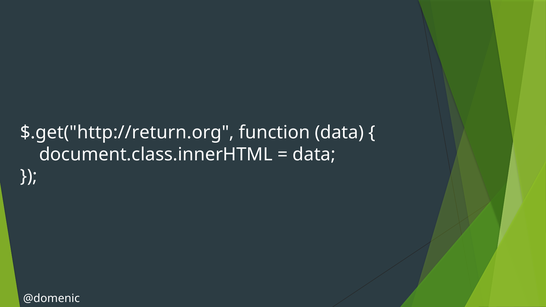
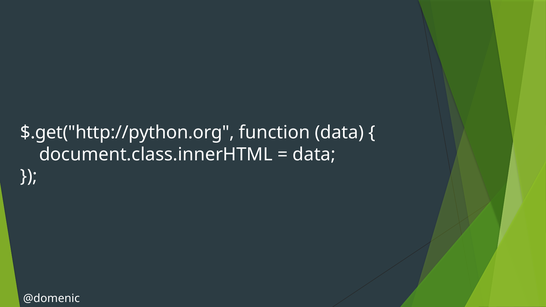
$.get("http://return.org: $.get("http://return.org -> $.get("http://python.org (127, 133)
